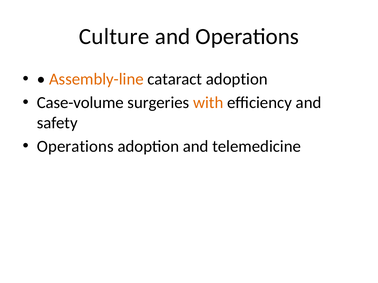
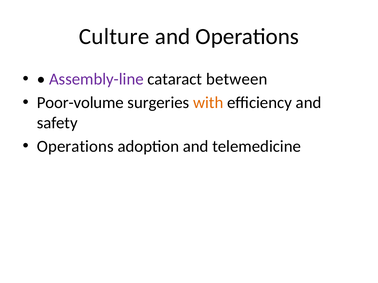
Assembly-line colour: orange -> purple (96, 79)
cataract adoption: adoption -> between (237, 79)
Case-volume: Case-volume -> Poor-volume (80, 103)
